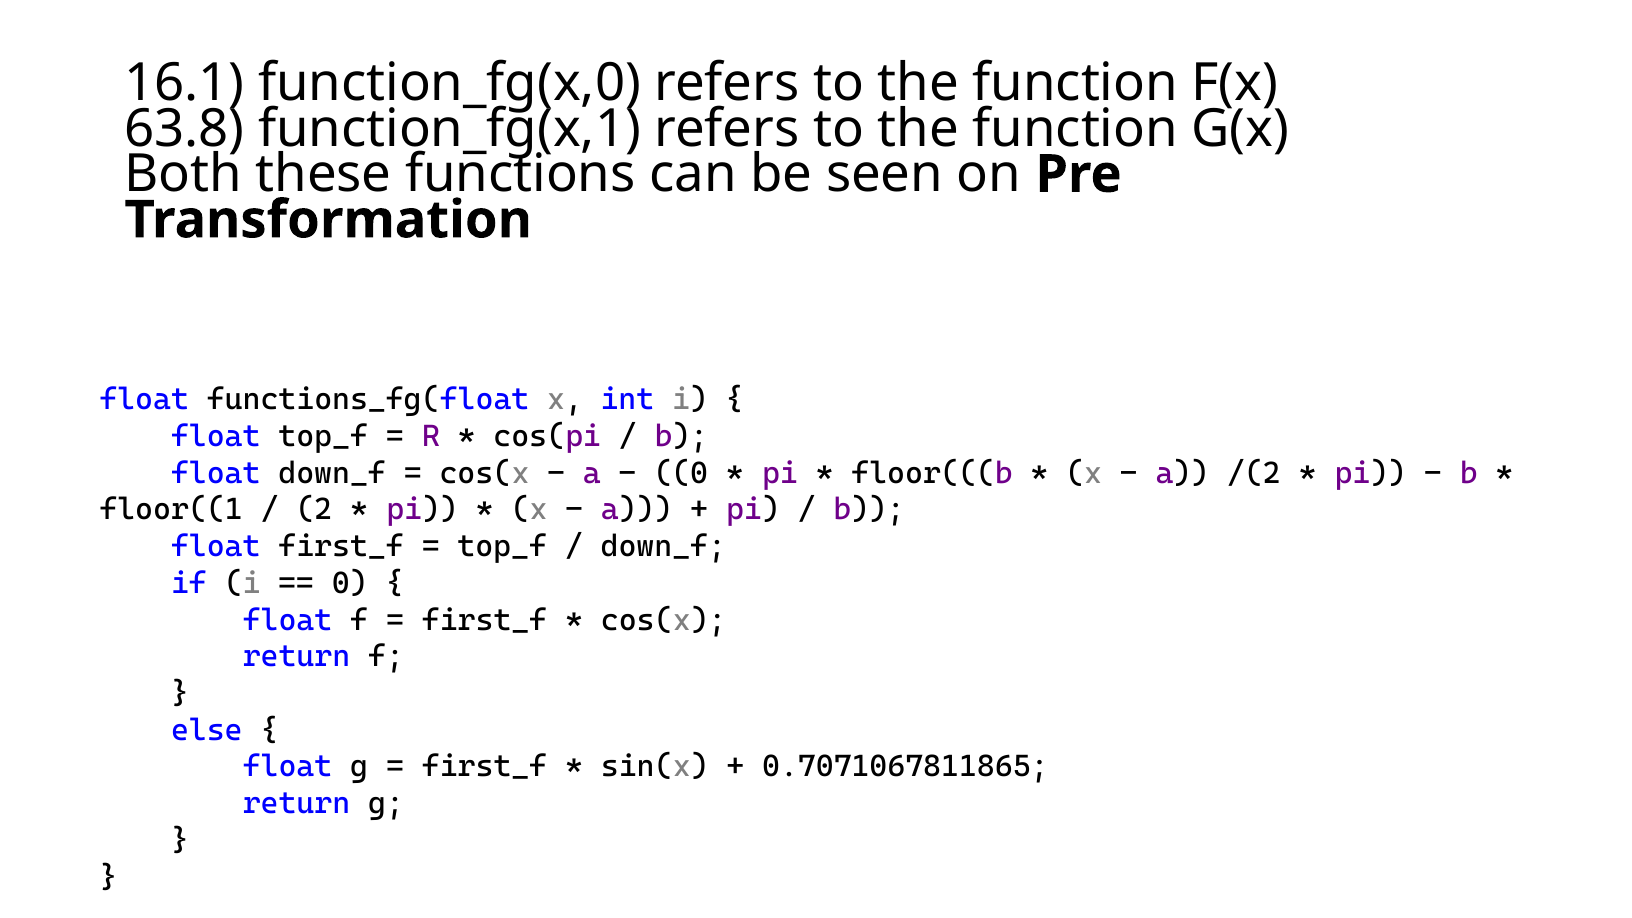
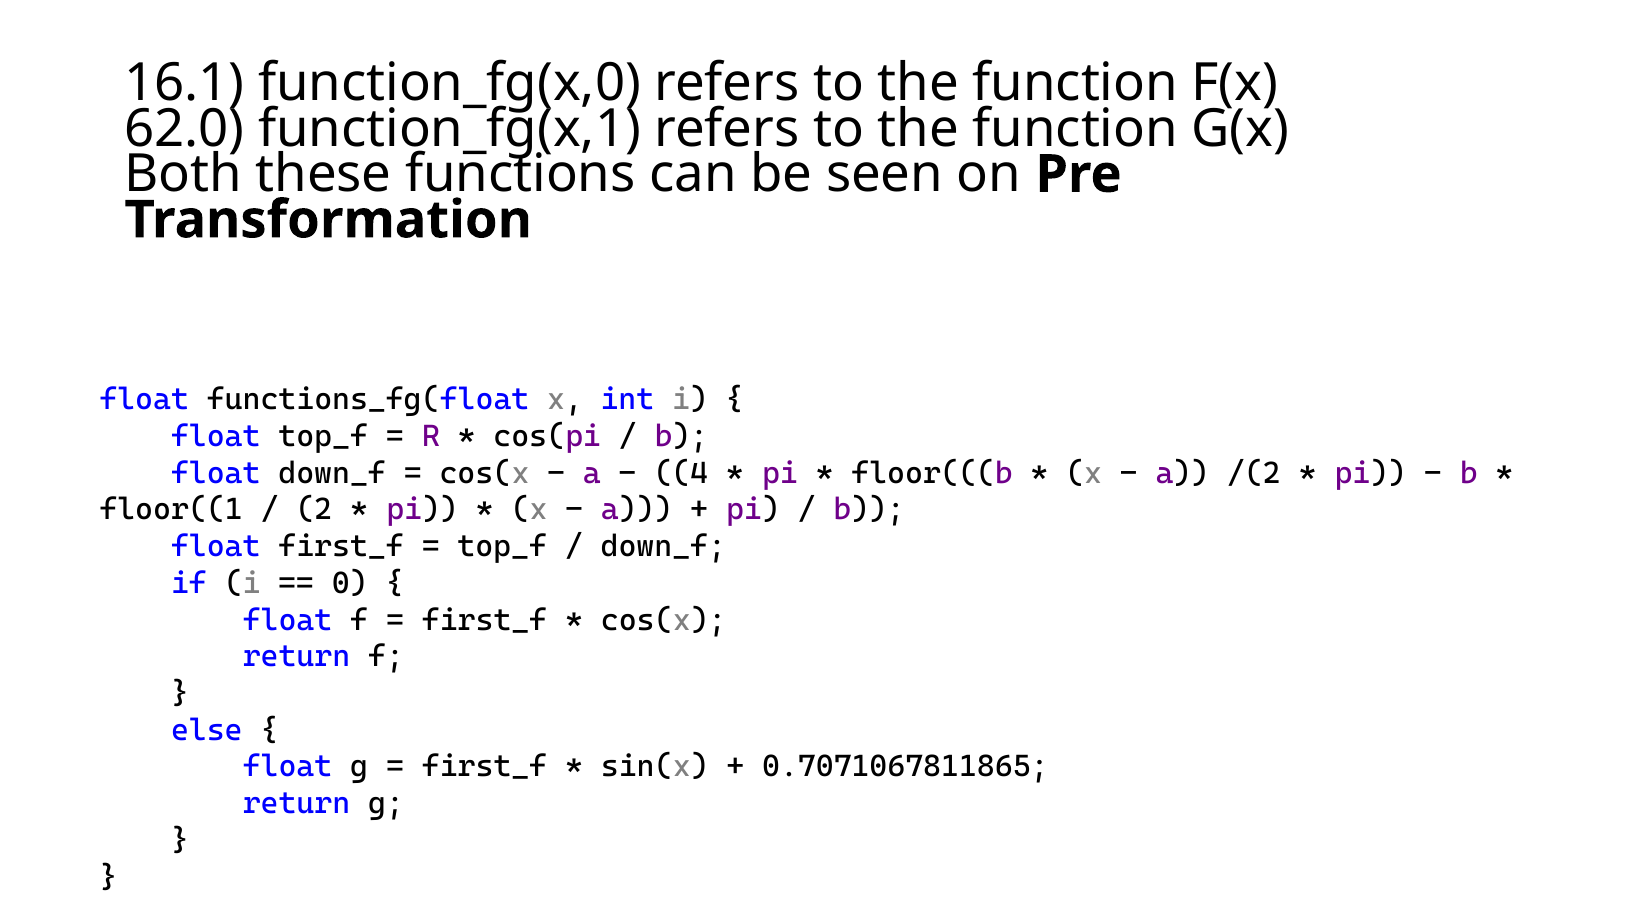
63.8: 63.8 -> 62.0 (184, 129)
0: 0 -> 4 (681, 473)
